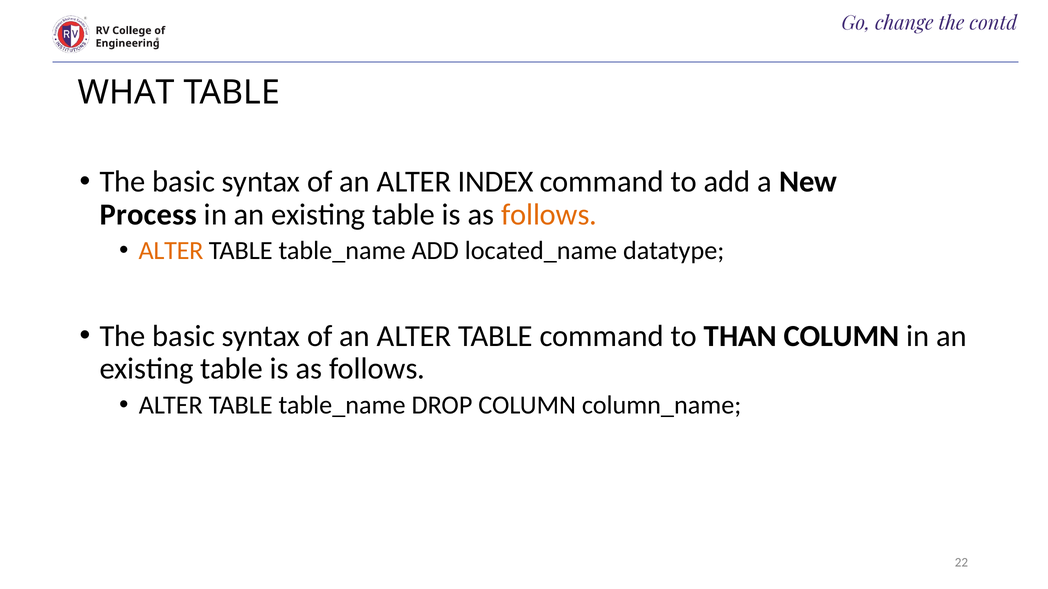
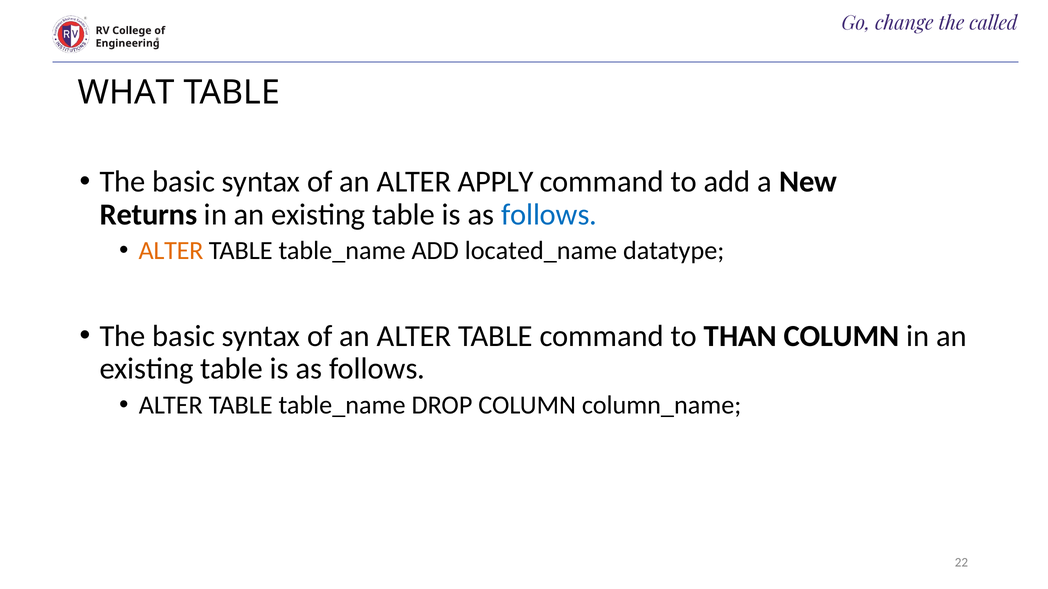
contd: contd -> called (993, 23)
INDEX: INDEX -> APPLY (496, 182)
Process: Process -> Returns (148, 215)
follows colour: orange -> blue (549, 215)
